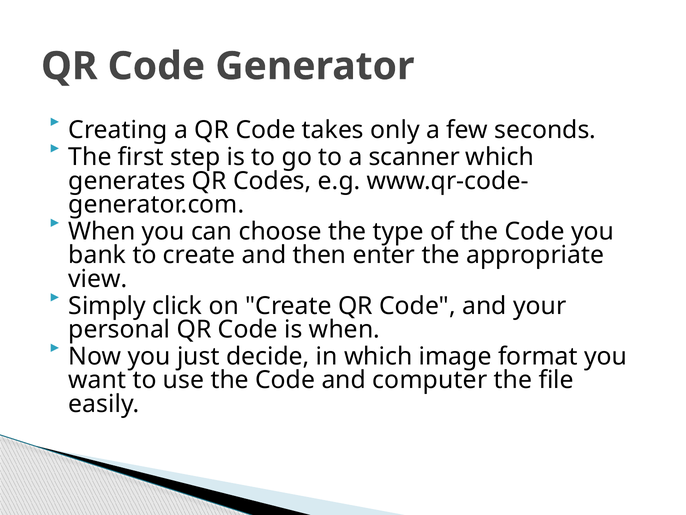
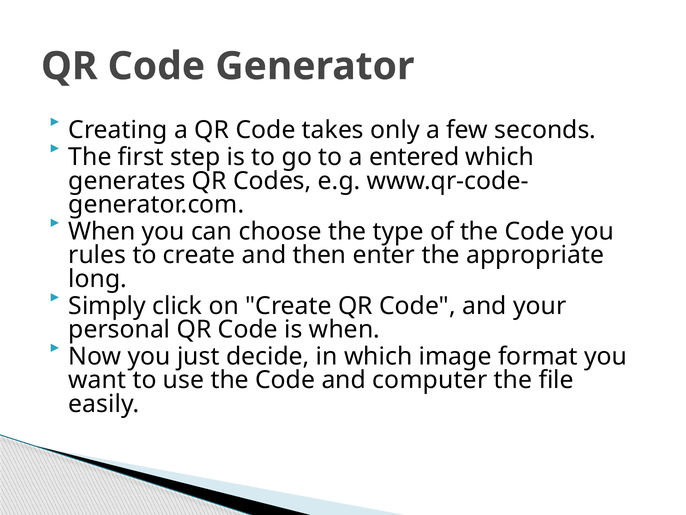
scanner: scanner -> entered (414, 157)
bank: bank -> rules (97, 255)
view: view -> long (98, 279)
